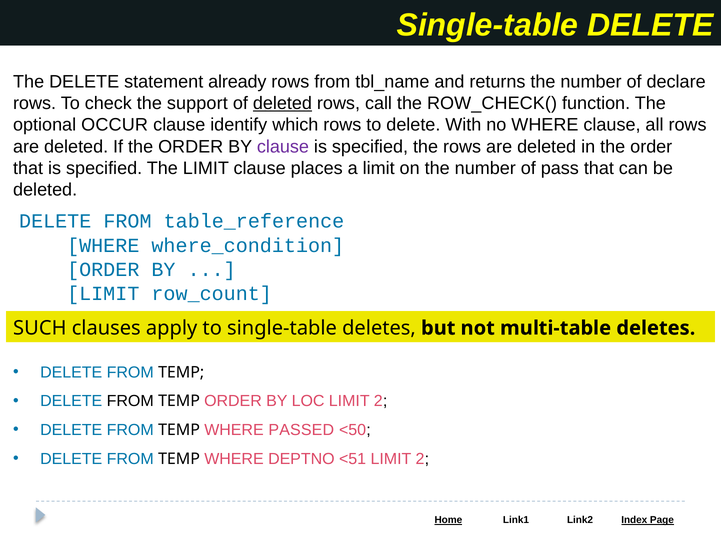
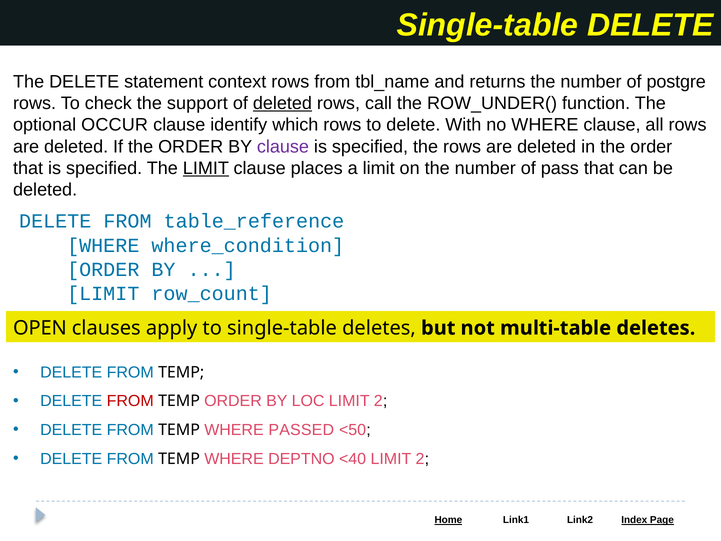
already: already -> context (237, 82)
declare: declare -> postgre (676, 82)
ROW_CHECK(: ROW_CHECK( -> ROW_UNDER( (492, 103)
LIMIT underline: none -> present (206, 168)
SUCH: SUCH -> OPEN (40, 328)
FROM colour: black -> red (130, 401)
<51: <51 -> <40 (353, 459)
